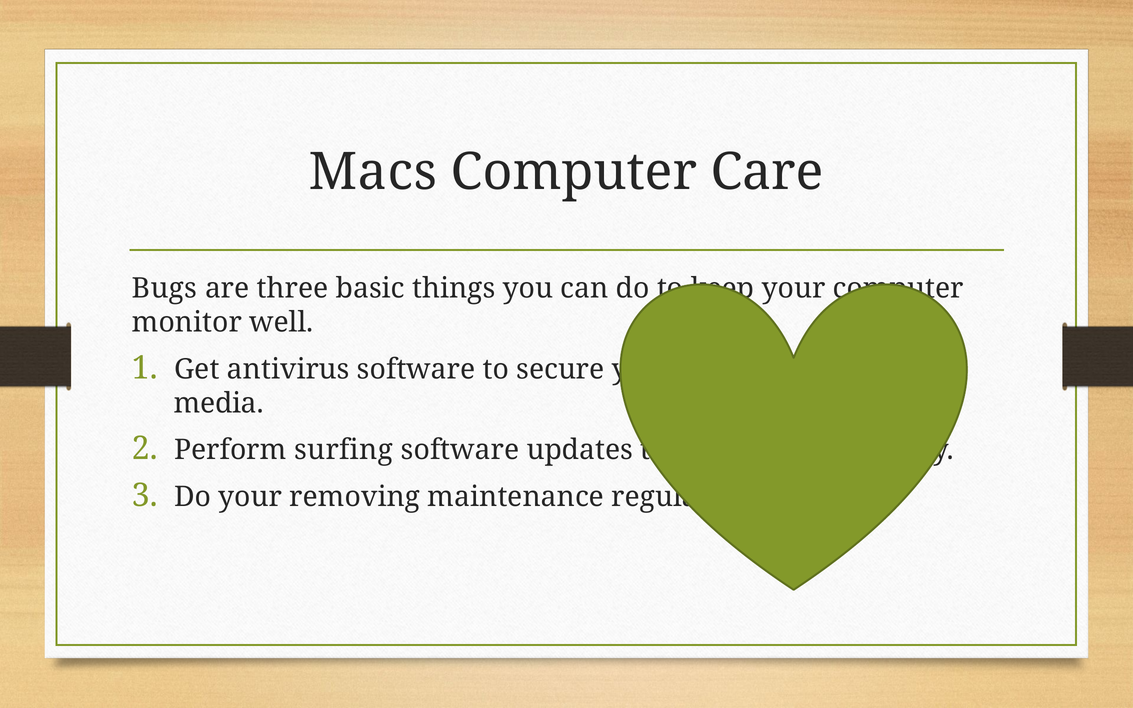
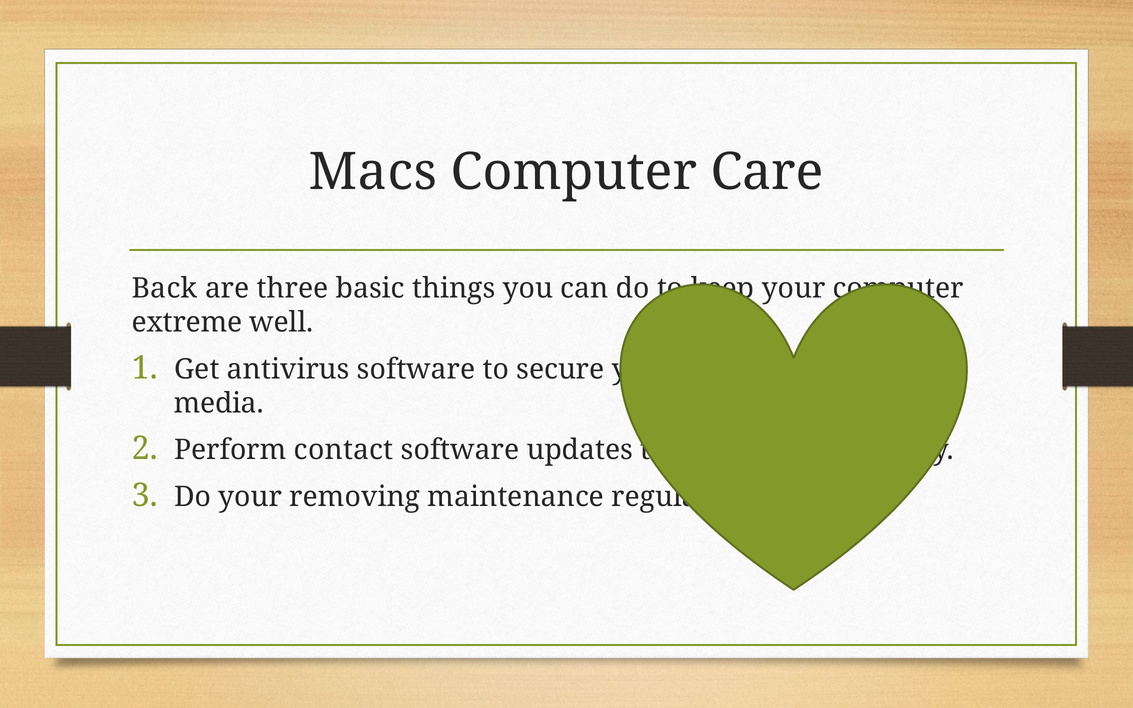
Bugs: Bugs -> Back (165, 289)
monitor: monitor -> extreme (187, 323)
surfing: surfing -> contact (344, 450)
